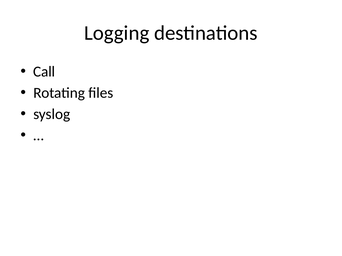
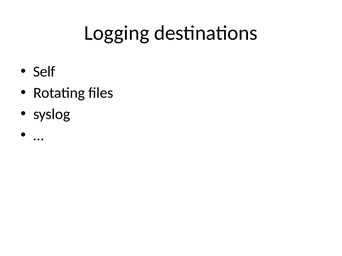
Call: Call -> Self (44, 72)
